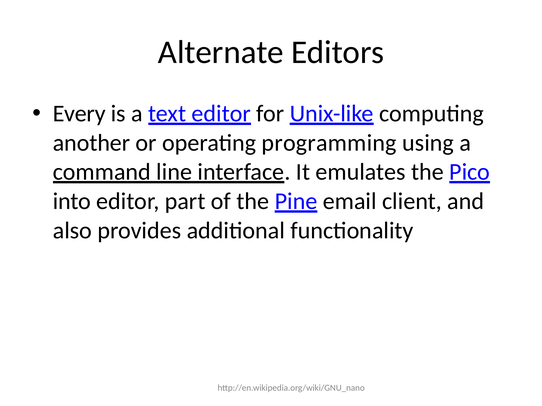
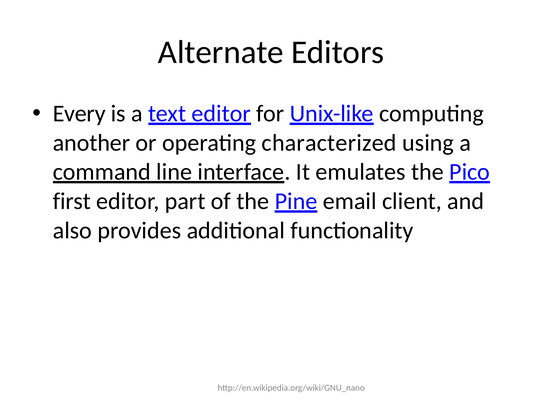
programming: programming -> characterized (329, 143)
into: into -> first (72, 202)
